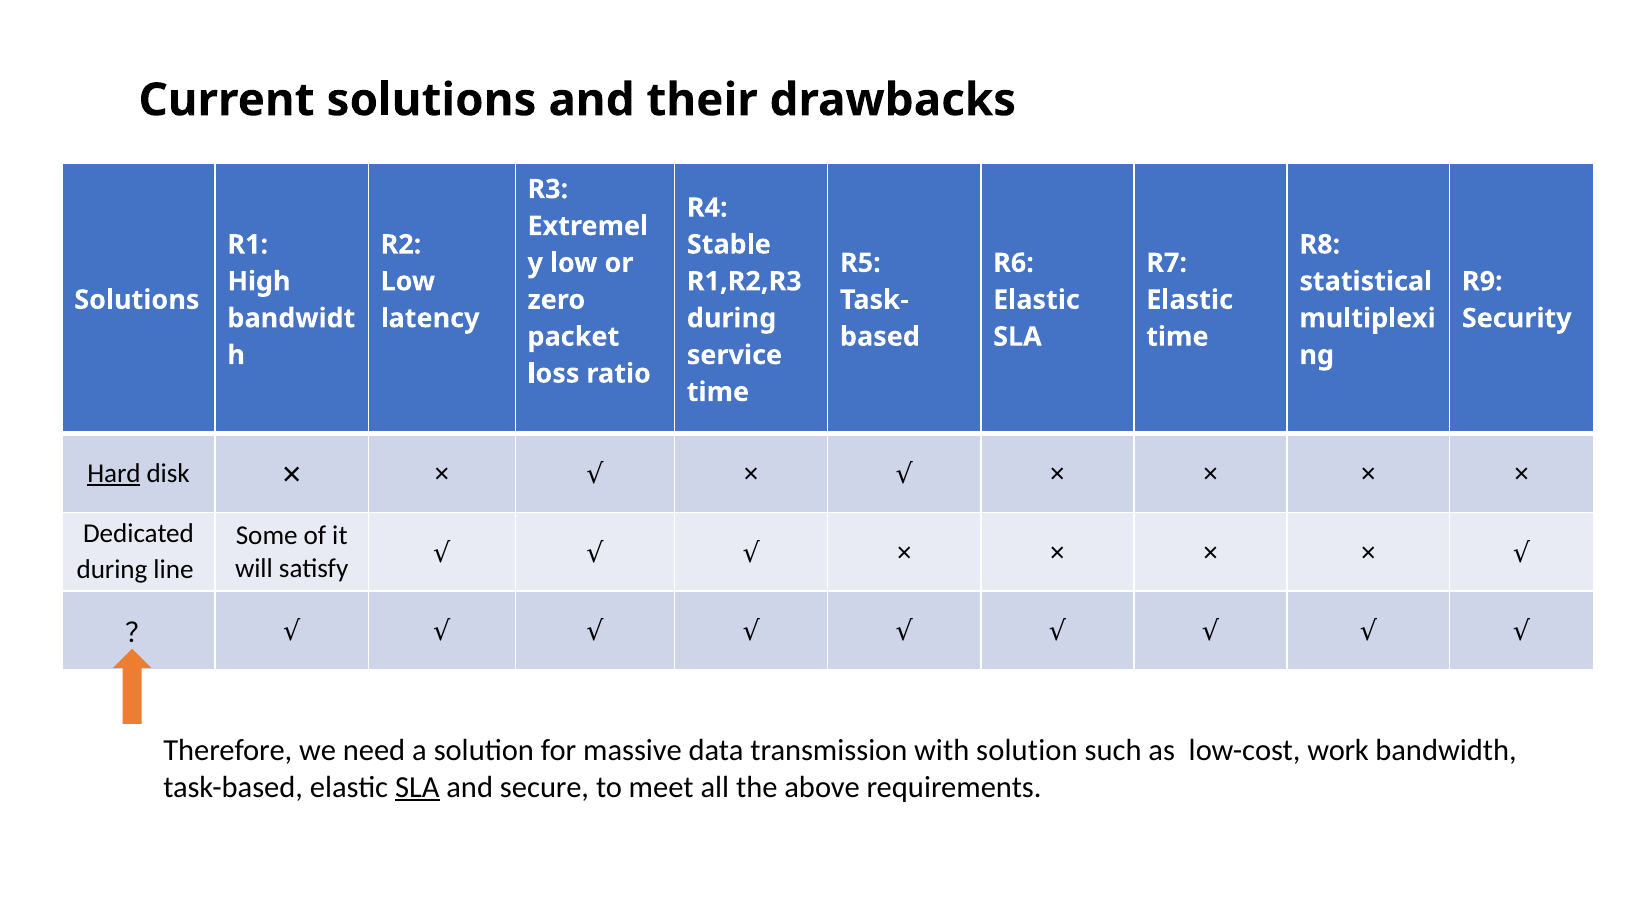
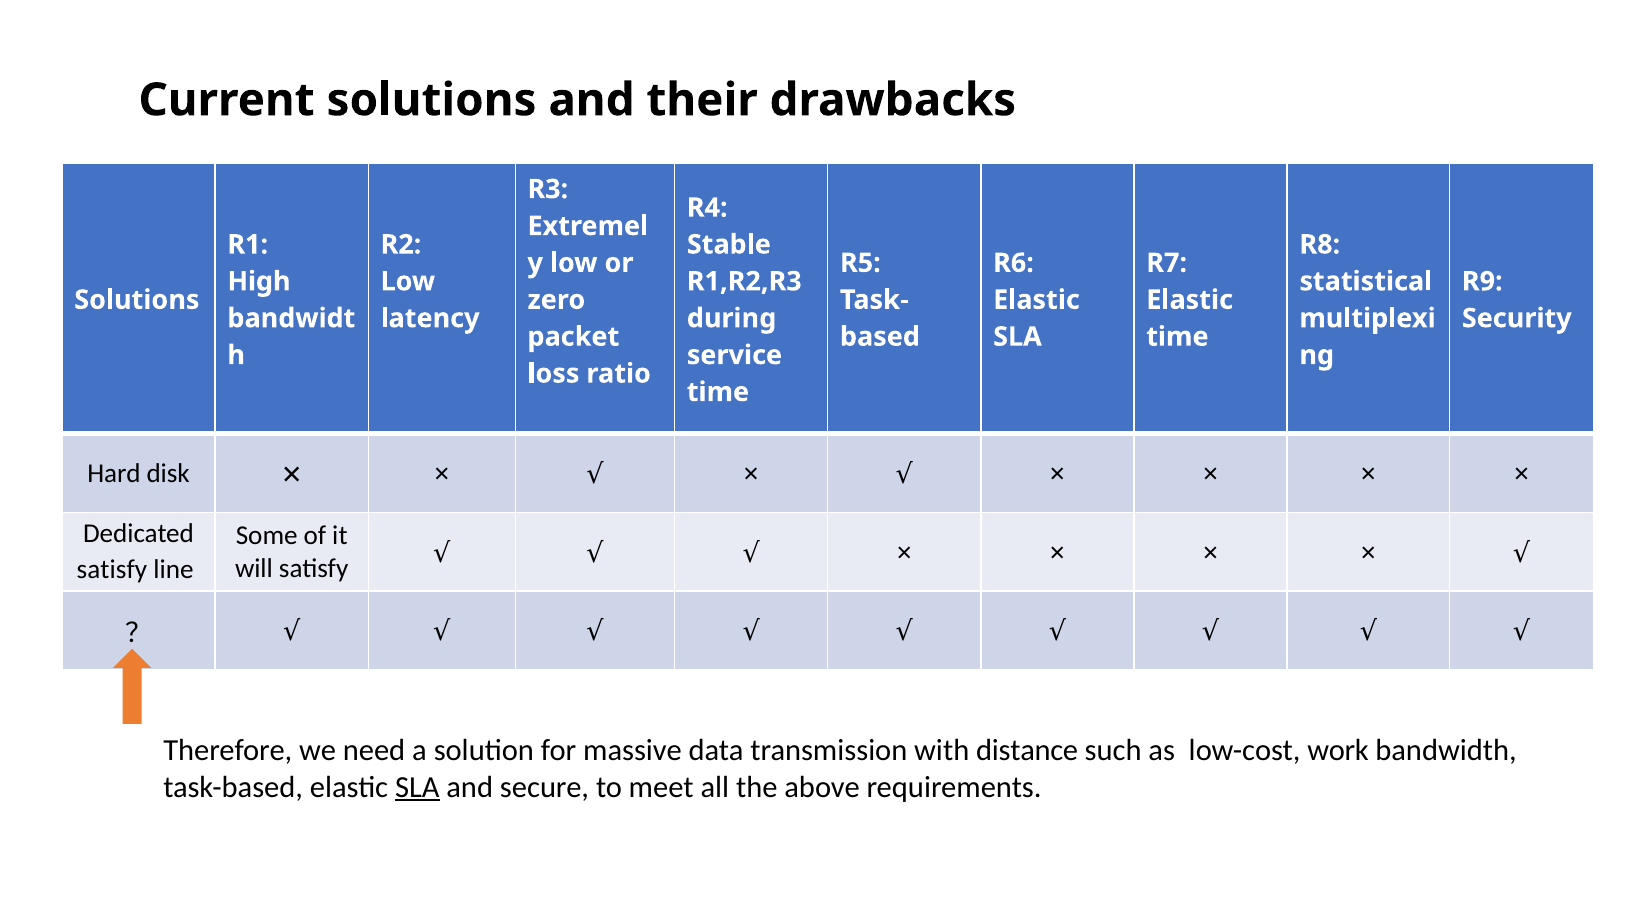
Hard underline: present -> none (114, 473)
during: during -> satisfy (112, 569)
with solution: solution -> distance (1027, 750)
